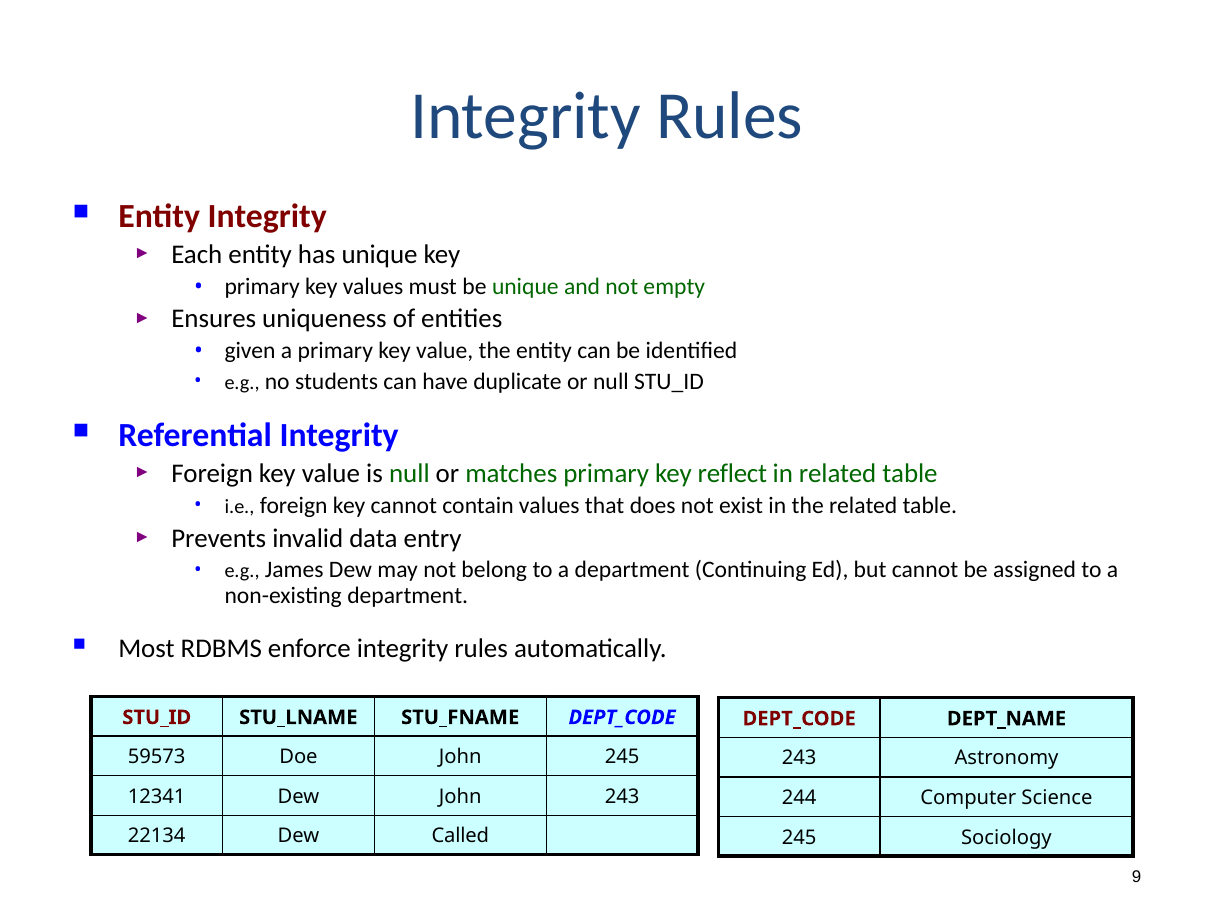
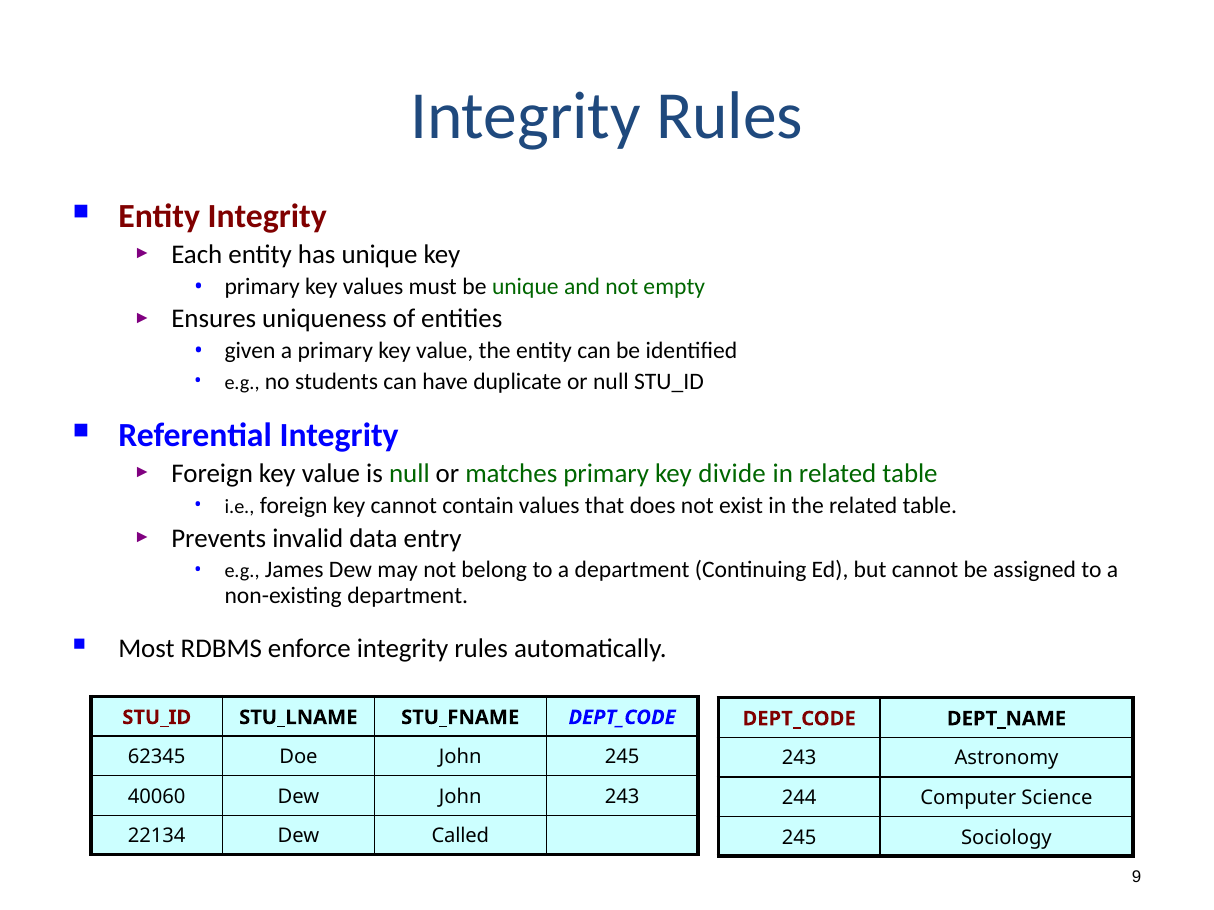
reflect: reflect -> divide (732, 474)
59573: 59573 -> 62345 (157, 757)
12341: 12341 -> 40060 (157, 797)
